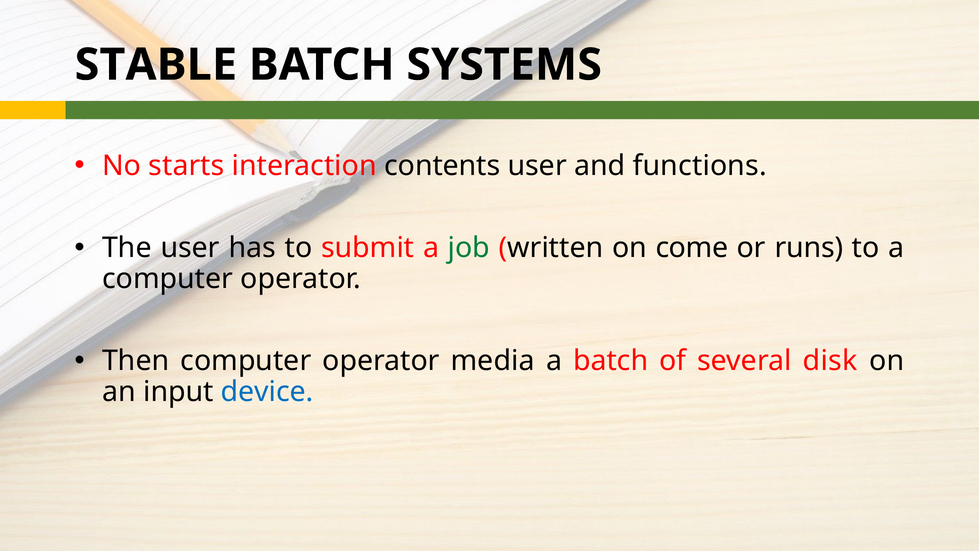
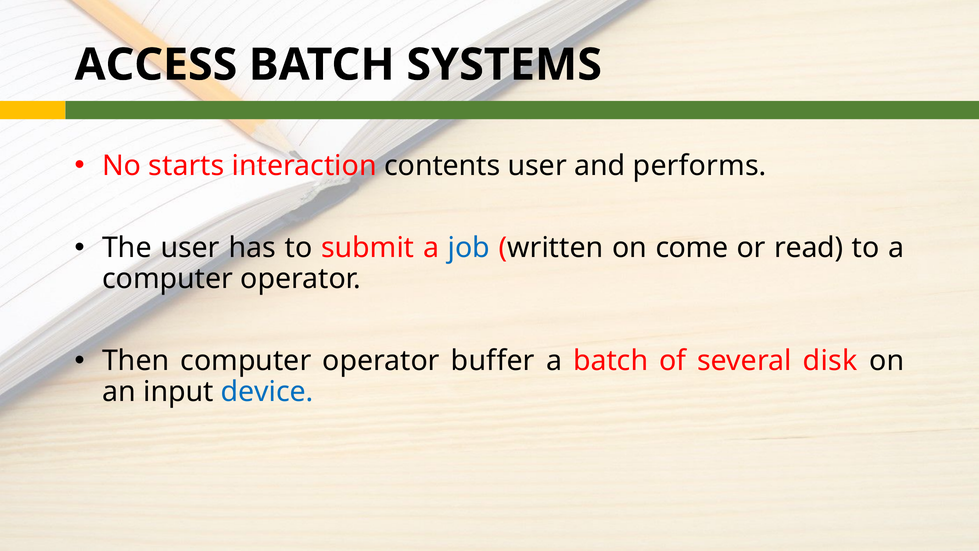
STABLE: STABLE -> ACCESS (156, 65)
functions: functions -> performs (700, 166)
job colour: green -> blue (469, 248)
runs: runs -> read (809, 248)
media: media -> buffer (493, 361)
